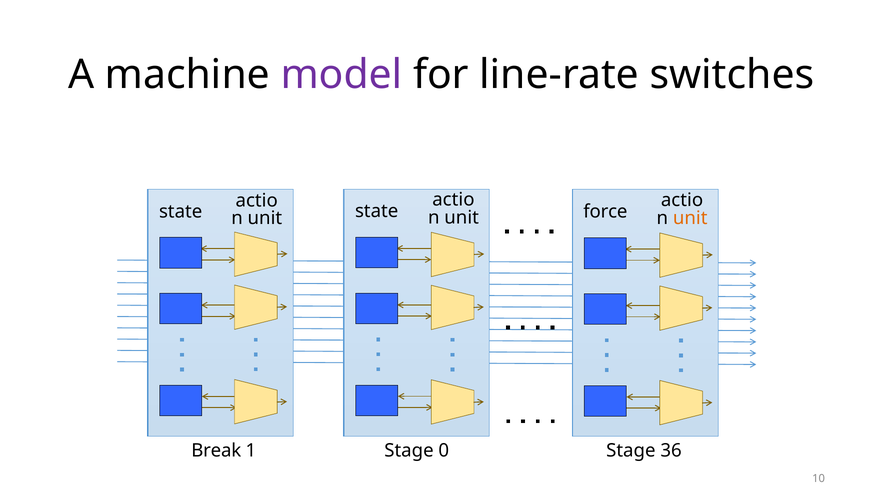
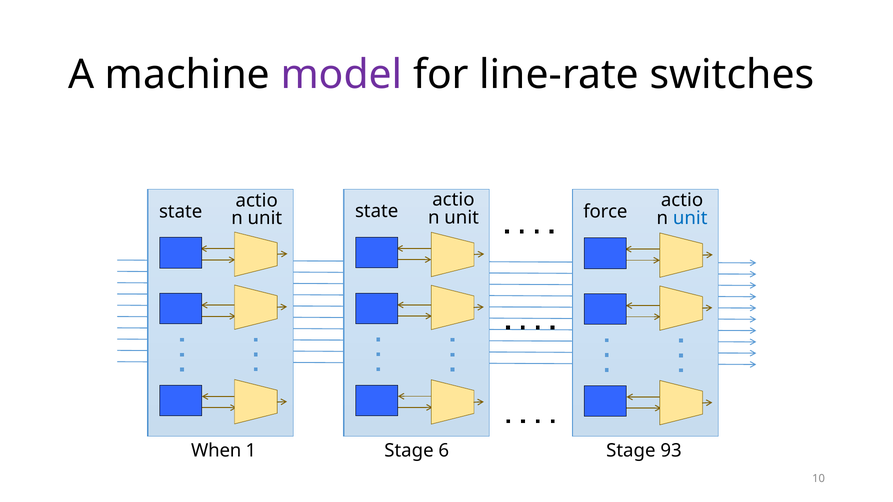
unit colour: orange -> blue (690, 218)
Break: Break -> When (216, 451)
0: 0 -> 6 (444, 451)
36: 36 -> 93 (671, 451)
